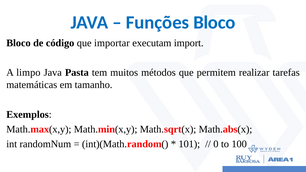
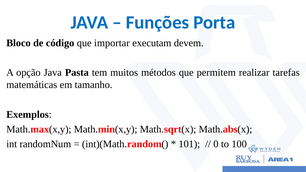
Funções Bloco: Bloco -> Porta (214, 23)
import: import -> devem (189, 43)
limpo: limpo -> opção (28, 73)
